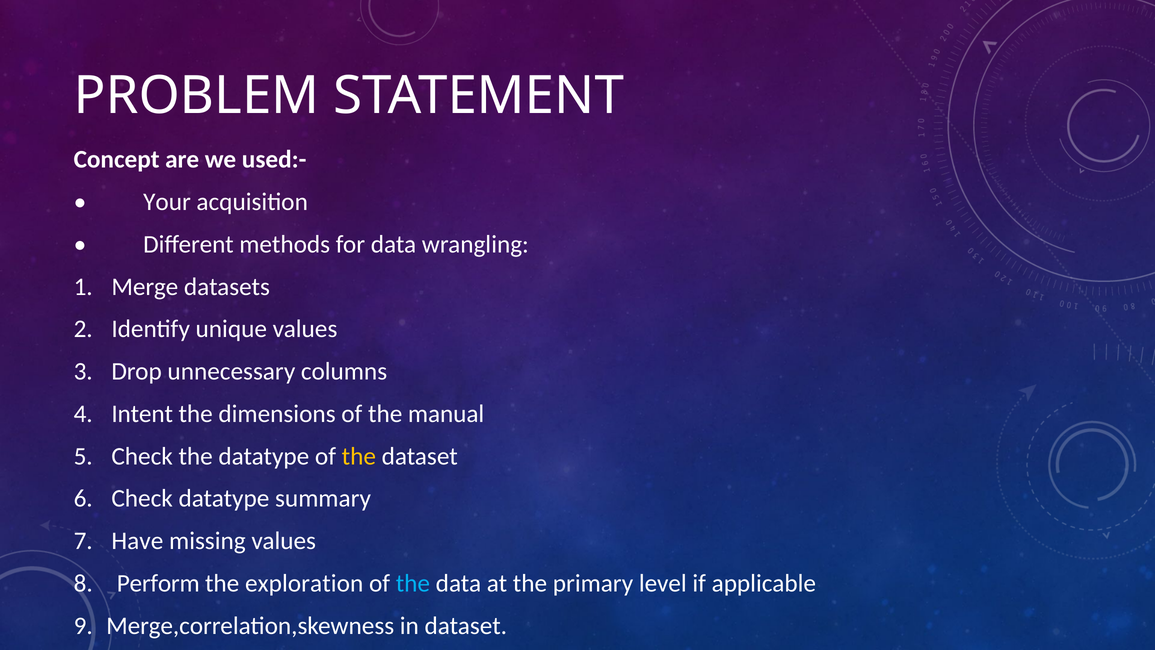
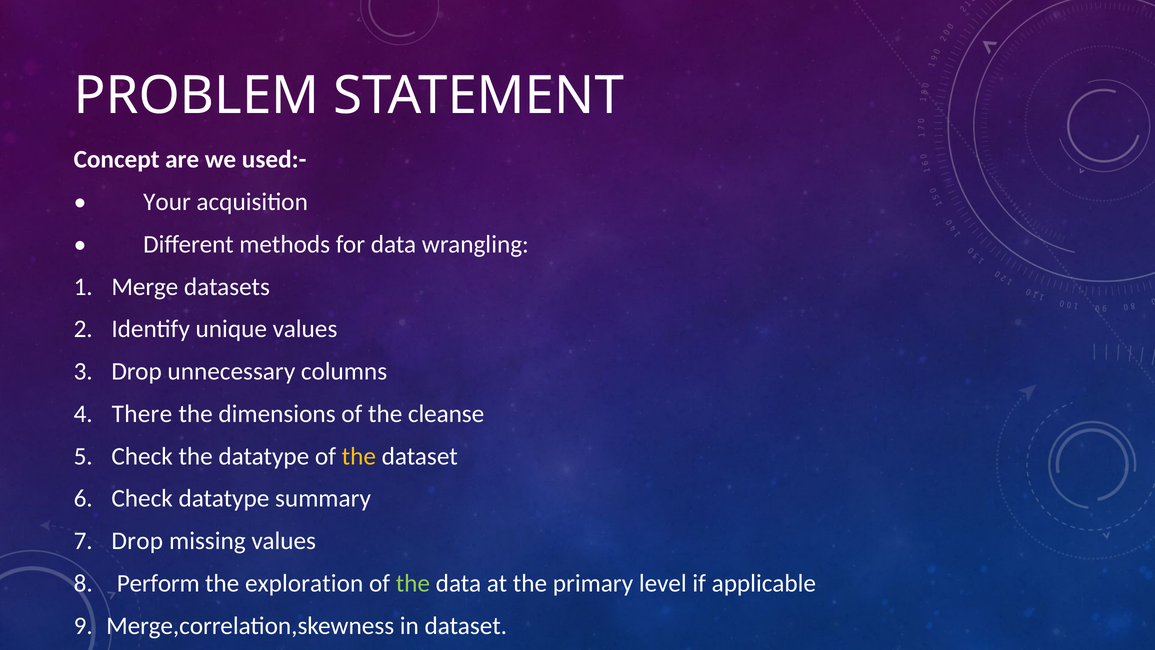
Intent: Intent -> There (142, 414)
manual: manual -> cleanse (446, 414)
7 Have: Have -> Drop (137, 541)
the colour: light blue -> light green (413, 583)
